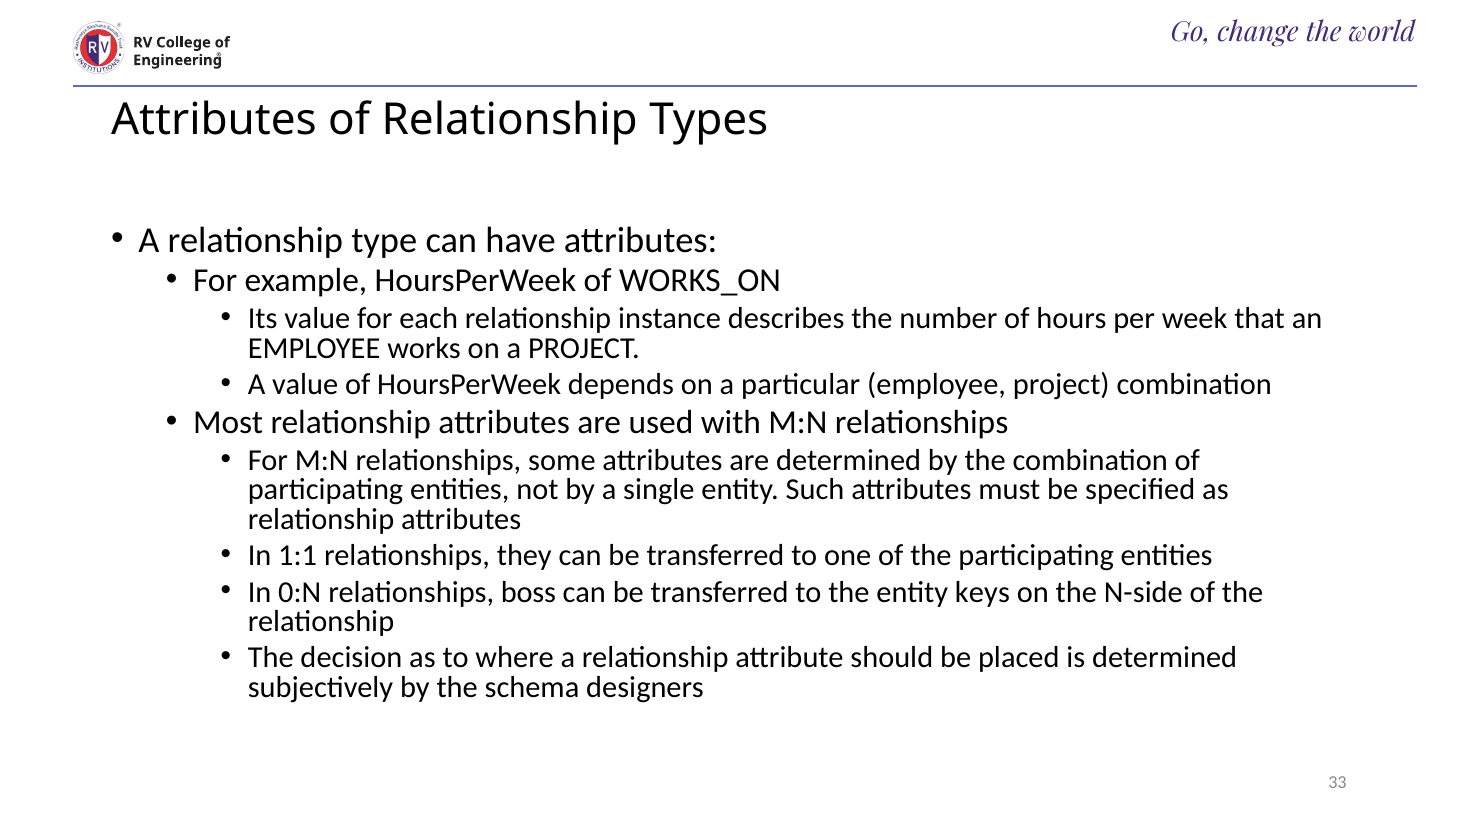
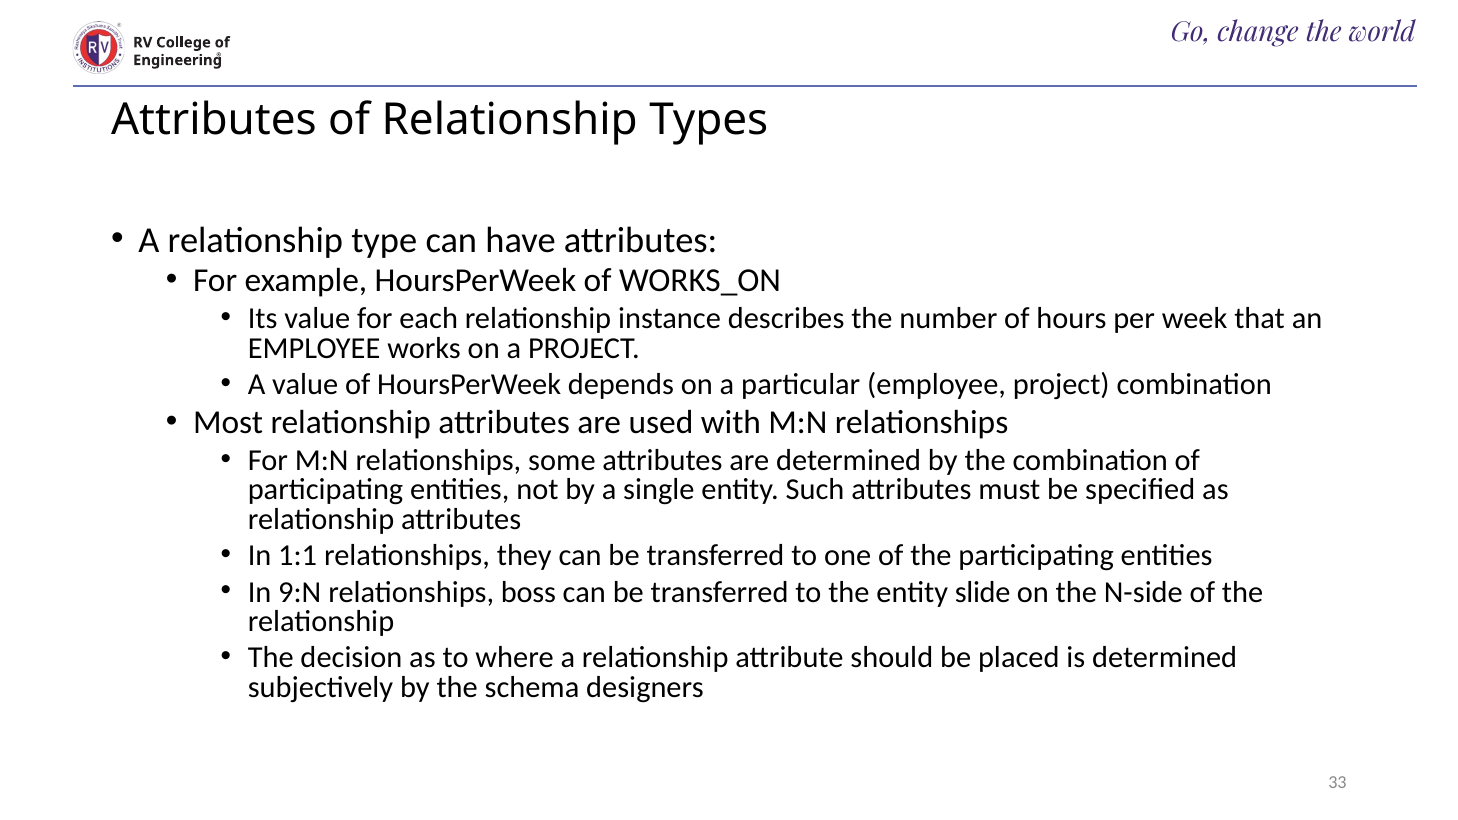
0:N: 0:N -> 9:N (300, 592)
keys: keys -> slide (983, 592)
